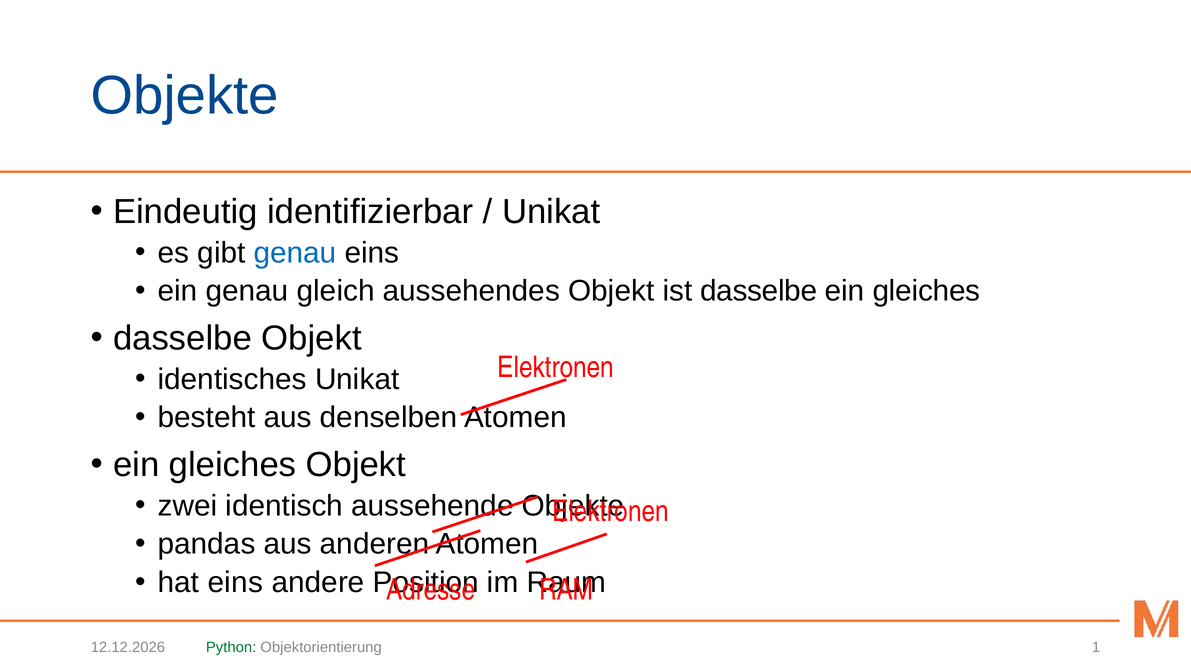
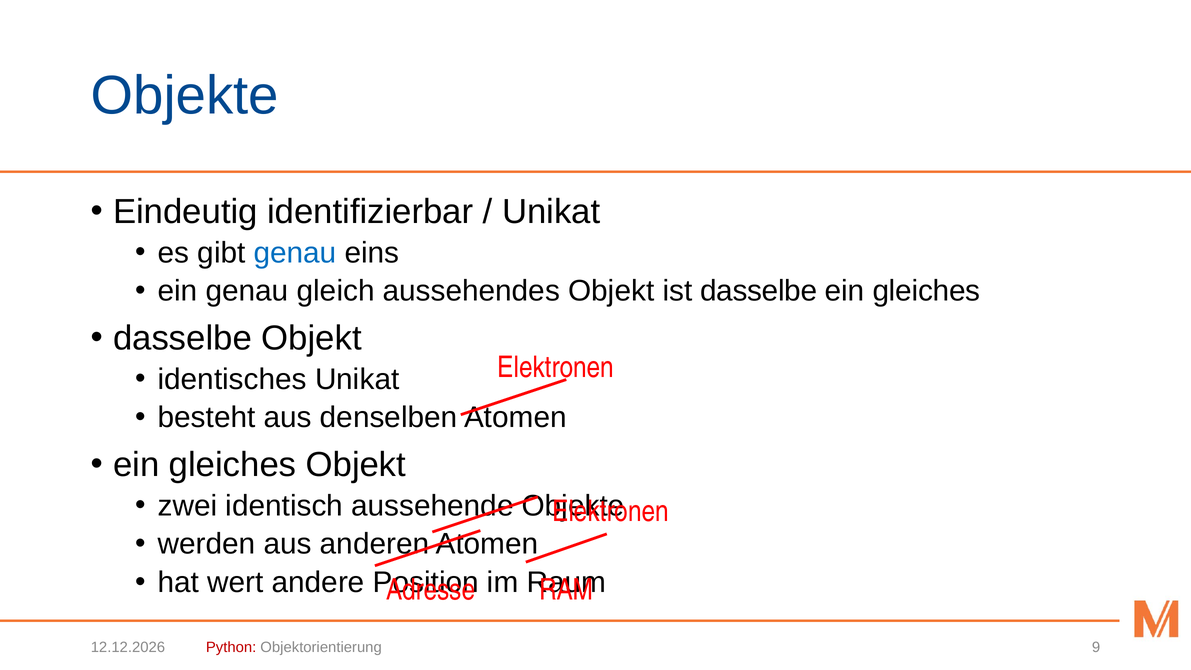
pandas: pandas -> werden (207, 544)
hat eins: eins -> wert (235, 582)
Python colour: green -> red (231, 647)
1: 1 -> 9 (1096, 647)
